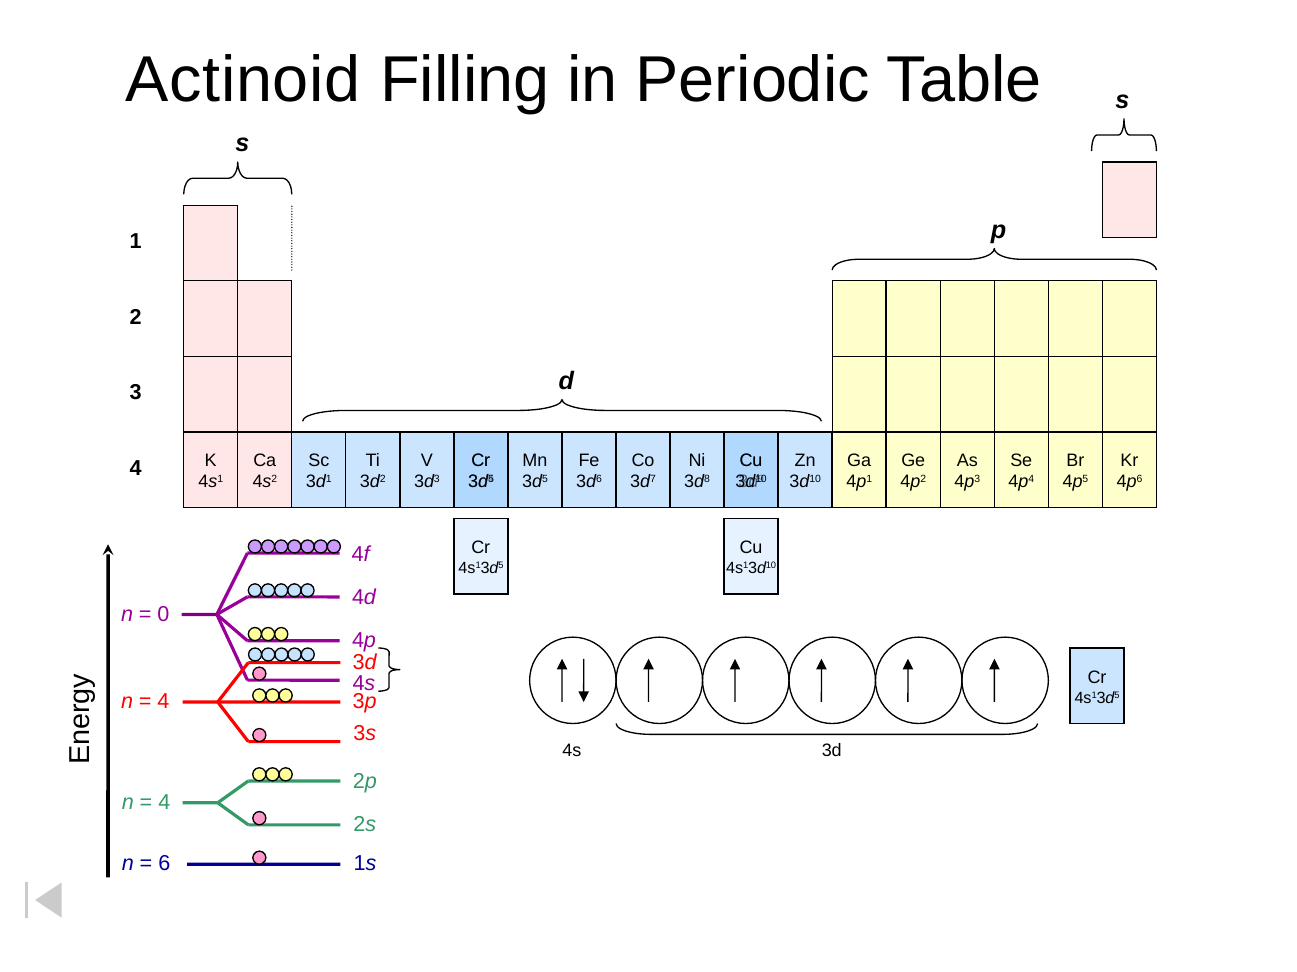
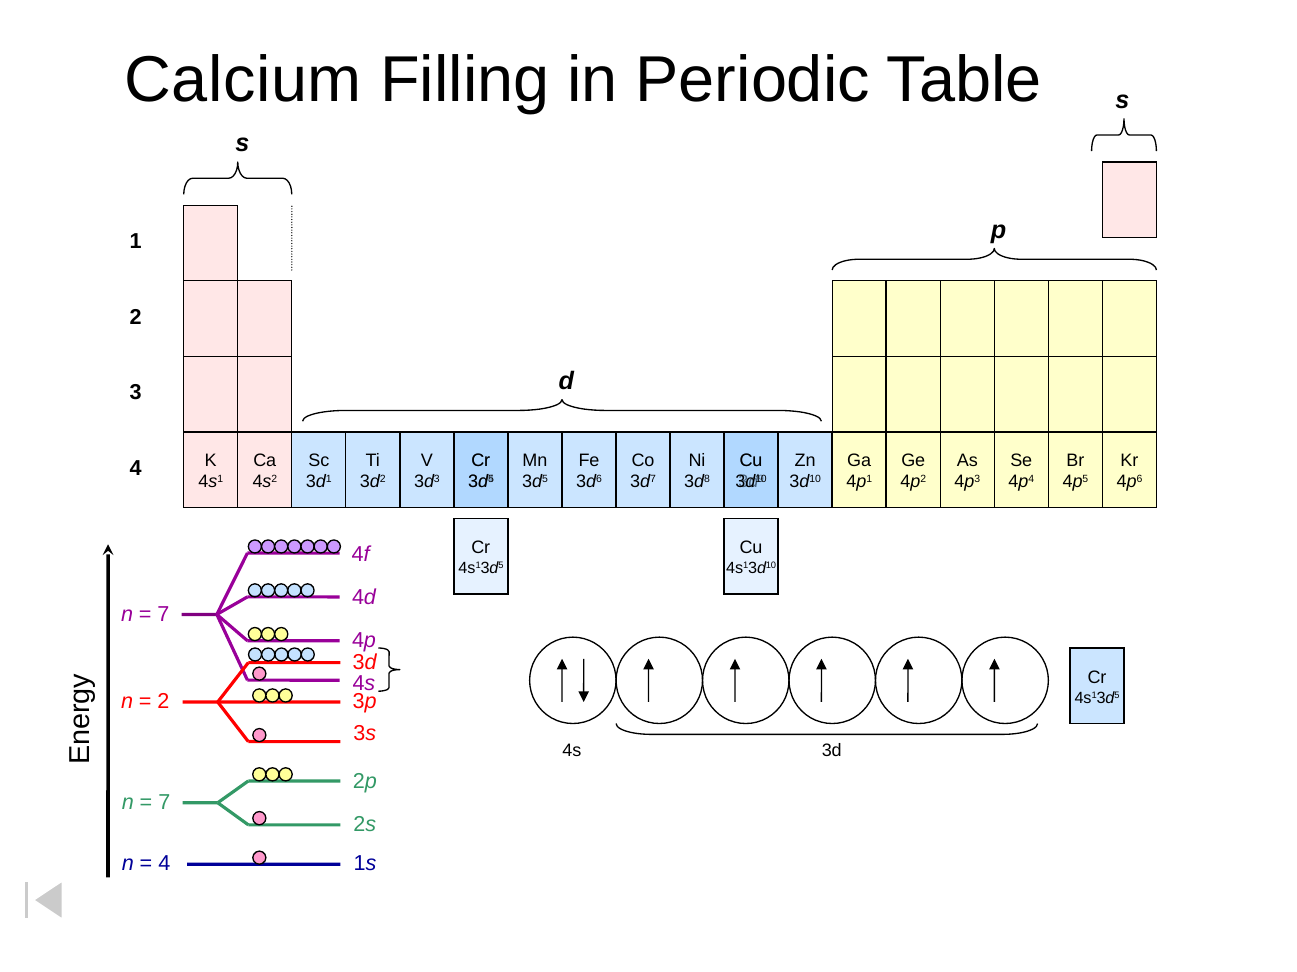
Actinoid: Actinoid -> Calcium (243, 80)
0: 0 -> 7 (163, 615)
4: 4 -> 2 (163, 702)
4: 4 -> 7 (164, 803)
6: 6 -> 4 (164, 864)
